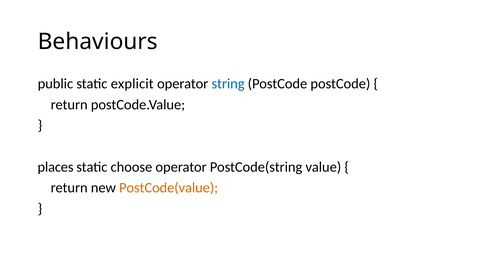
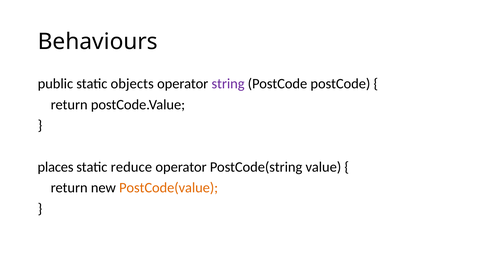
explicit: explicit -> objects (132, 84)
string colour: blue -> purple (228, 84)
choose: choose -> reduce (131, 167)
